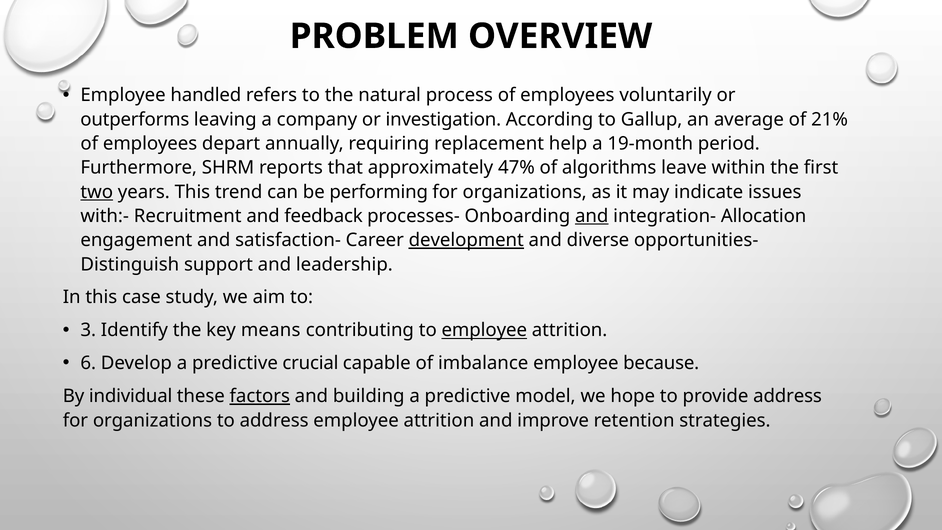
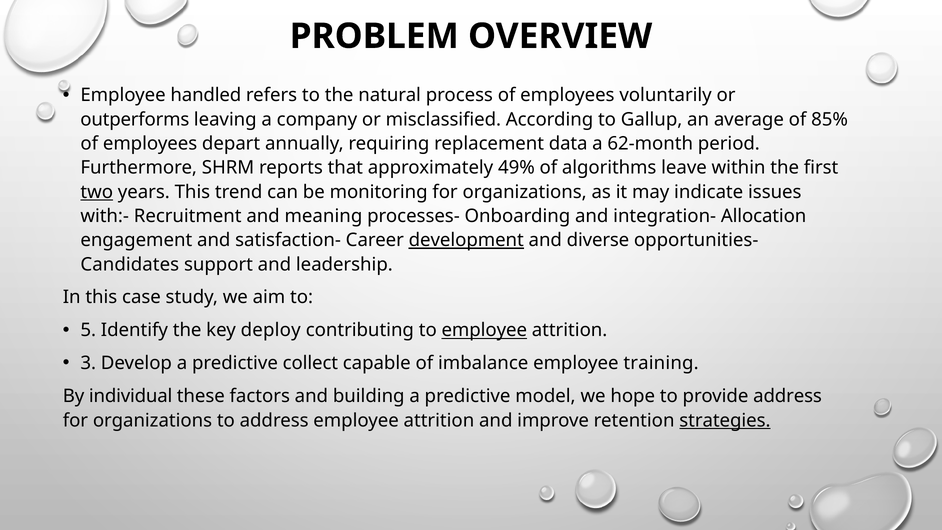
investigation: investigation -> misclassified (443, 119)
21%: 21% -> 85% (830, 119)
help: help -> data (568, 144)
19-month: 19-month -> 62-month (650, 144)
47%: 47% -> 49% (516, 168)
performing: performing -> monitoring (379, 192)
feedback: feedback -> meaning (323, 216)
and underline: present -> none (592, 216)
Distinguish: Distinguish -> Candidates (130, 264)
3: 3 -> 5 (88, 330)
means: means -> deploy (271, 330)
6: 6 -> 3 (88, 363)
crucial: crucial -> collect (310, 363)
because: because -> training (661, 363)
factors underline: present -> none (260, 396)
strategies underline: none -> present (725, 420)
